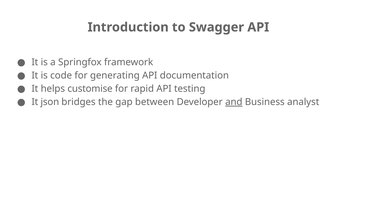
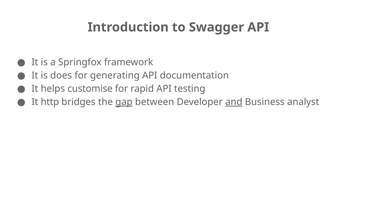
code: code -> does (61, 76)
json: json -> http (50, 102)
gap underline: none -> present (124, 102)
